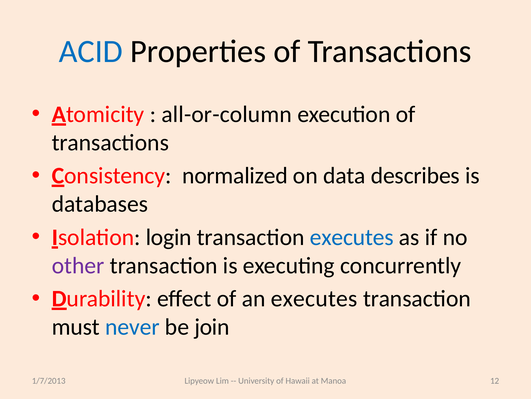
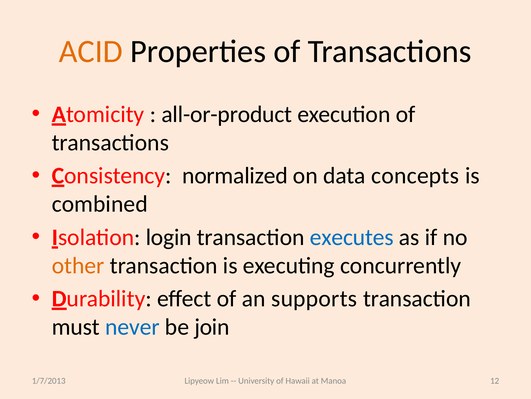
ACID colour: blue -> orange (91, 51)
all-or-column: all-or-column -> all-or-product (227, 114)
describes: describes -> concepts (415, 175)
databases: databases -> combined (100, 204)
other colour: purple -> orange (78, 265)
an executes: executes -> supports (314, 298)
